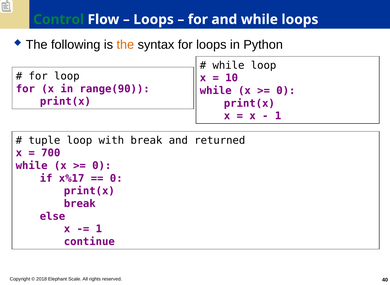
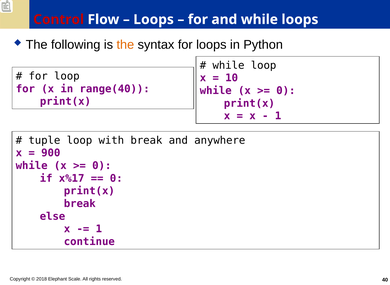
Control colour: green -> red (59, 20)
range(90: range(90 -> range(40 (115, 89)
returned: returned -> anywhere (220, 140)
700: 700 -> 900 (51, 153)
